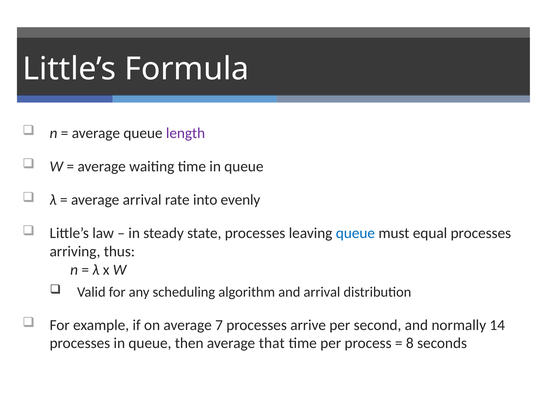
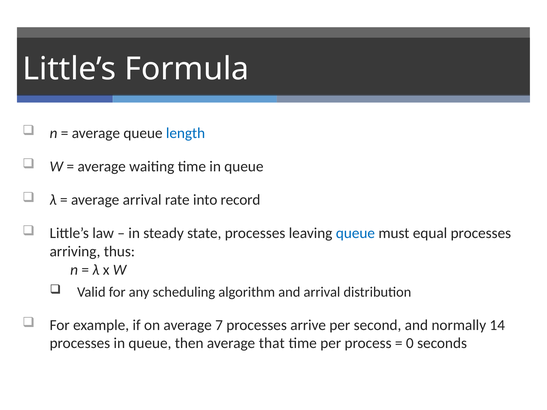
length colour: purple -> blue (186, 133)
evenly: evenly -> record (240, 200)
8: 8 -> 0 (410, 343)
